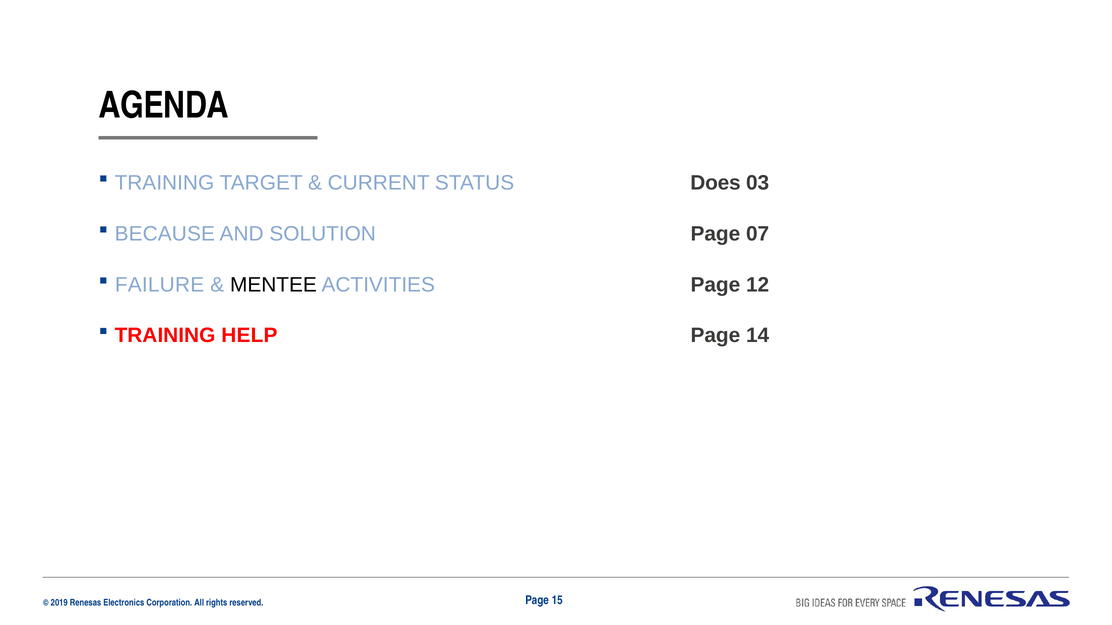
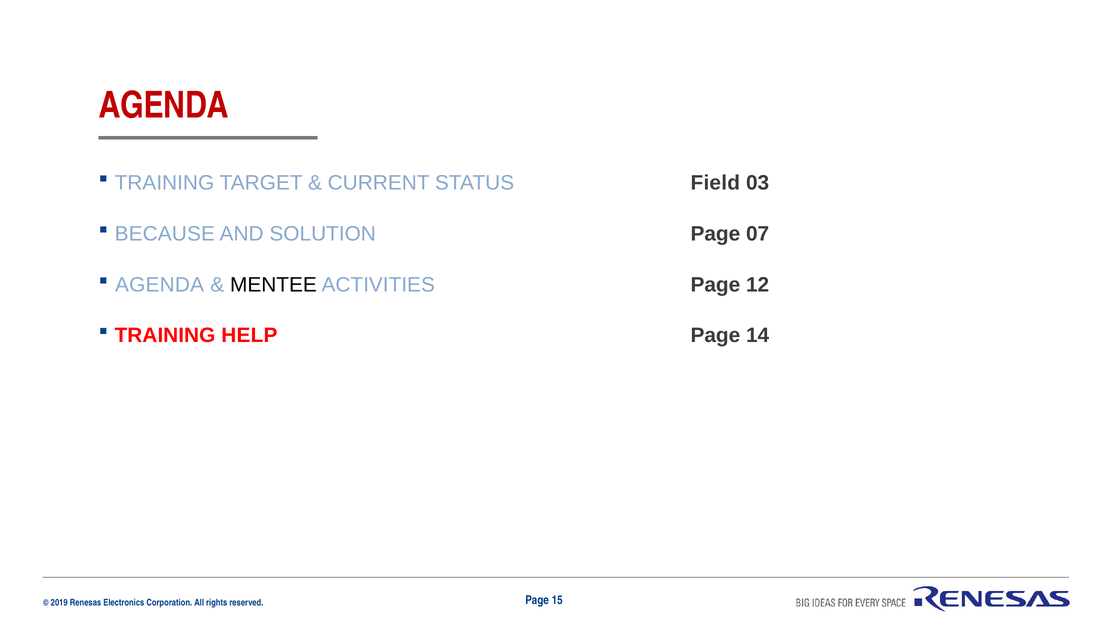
AGENDA colour: black -> red (164, 106)
Does: Does -> Field (715, 183)
FAILURE: FAILURE -> AGENDA (160, 285)
